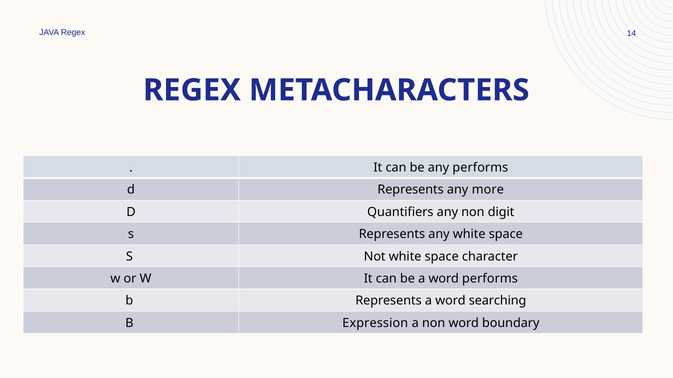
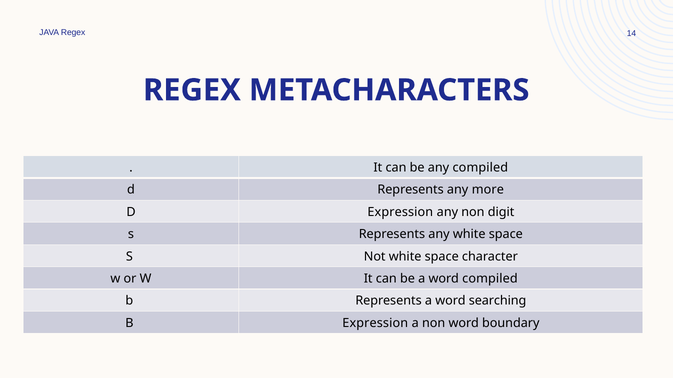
any performs: performs -> compiled (480, 168)
D Quantifiers: Quantifiers -> Expression (400, 212)
word performs: performs -> compiled (490, 279)
